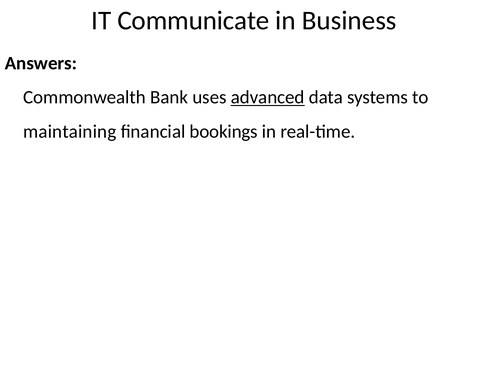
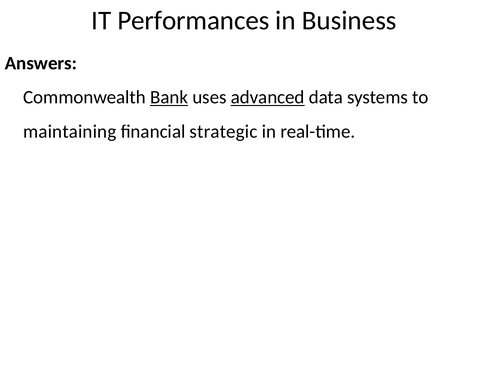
Communicate: Communicate -> Performances (193, 21)
Bank underline: none -> present (169, 97)
bookings: bookings -> strategic (224, 132)
